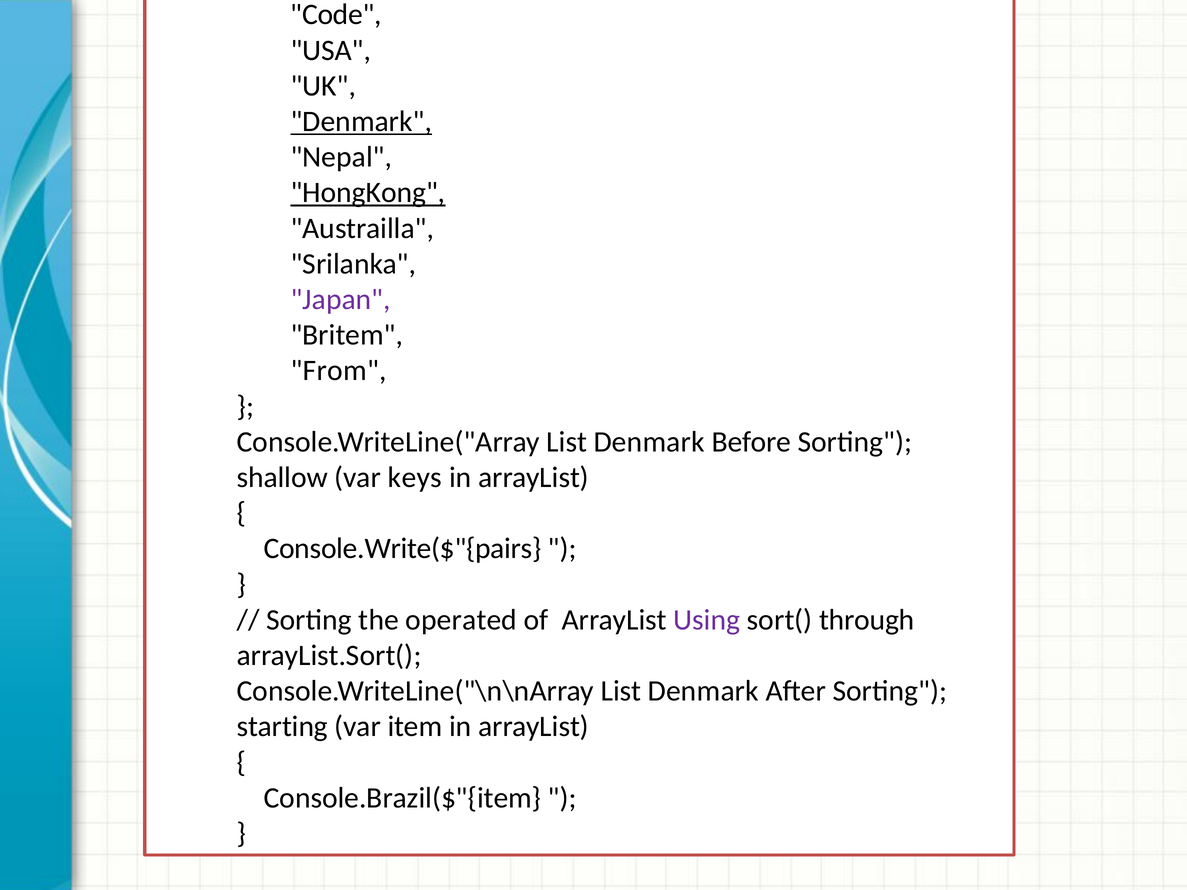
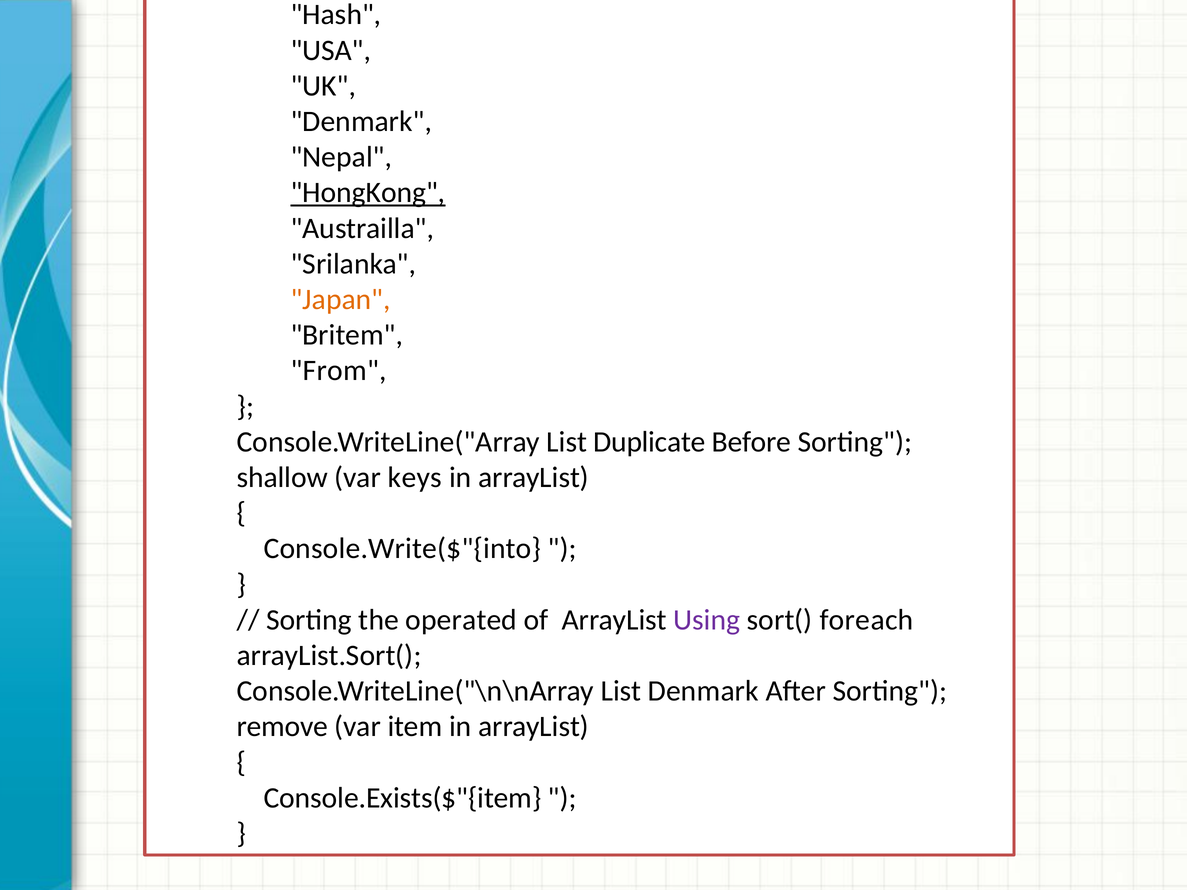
Code: Code -> Hash (336, 15)
Denmark underline: present -> none (361, 121)
Japan colour: purple -> orange (341, 300)
Console.WriteLine("Array List Denmark: Denmark -> Duplicate (649, 442)
Console.Write($"{pairs: Console.Write($"{pairs -> Console.Write($"{into (402, 549)
through: through -> foreach (866, 620)
starting: starting -> remove (282, 727)
Console.Brazil($"{item: Console.Brazil($"{item -> Console.Exists($"{item (402, 798)
